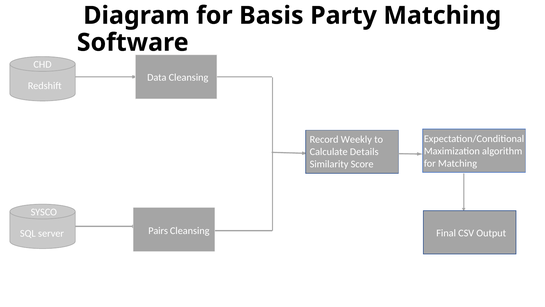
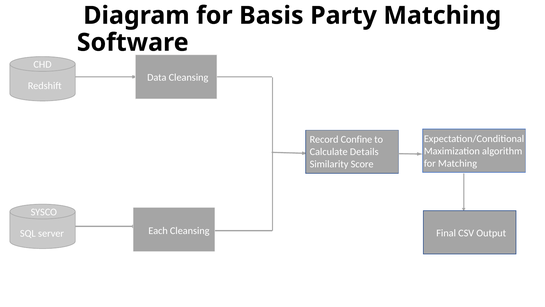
Weekly: Weekly -> Confine (356, 139)
Pairs: Pairs -> Each (158, 230)
